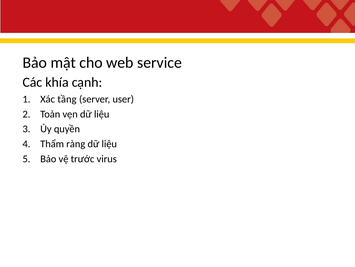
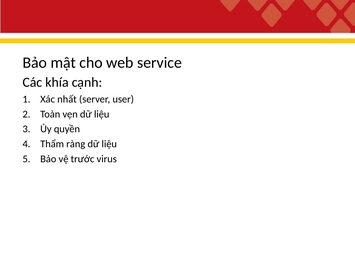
tầng: tầng -> nhất (67, 99)
